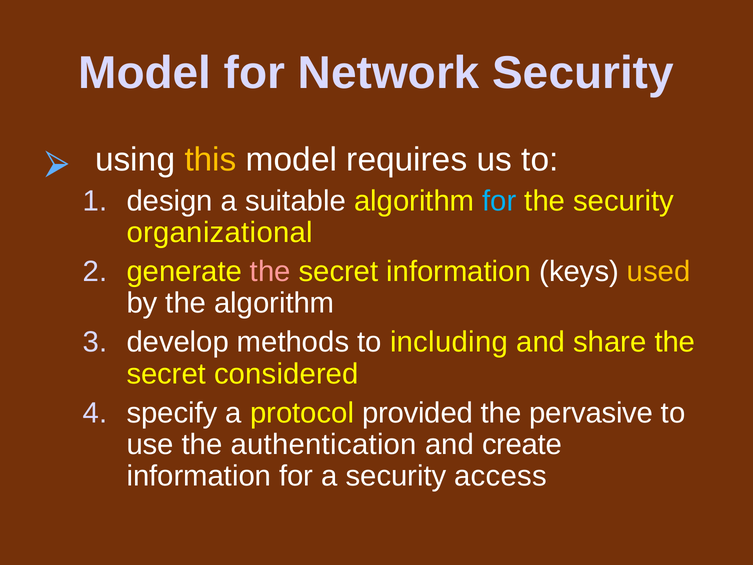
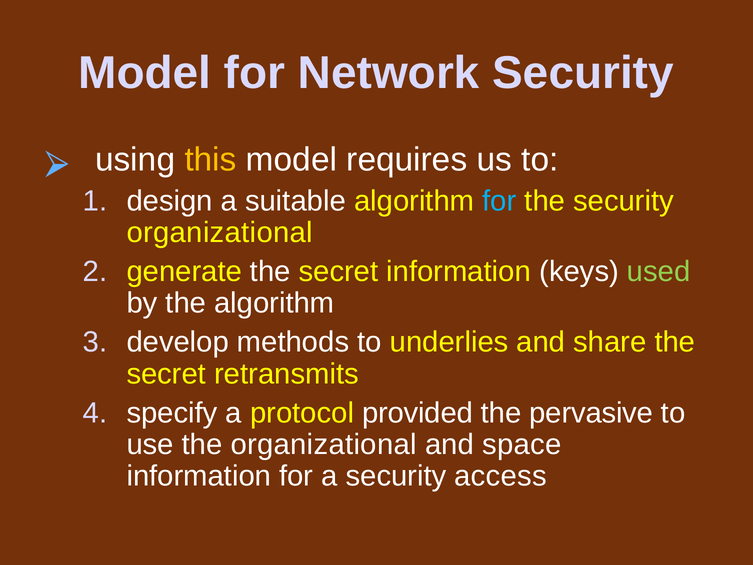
the colour: pink -> white (270, 272)
used colour: yellow -> light green (659, 272)
including: including -> underlies (449, 342)
considered: considered -> retransmits (286, 374)
the authentication: authentication -> organizational (324, 444)
create: create -> space (522, 444)
